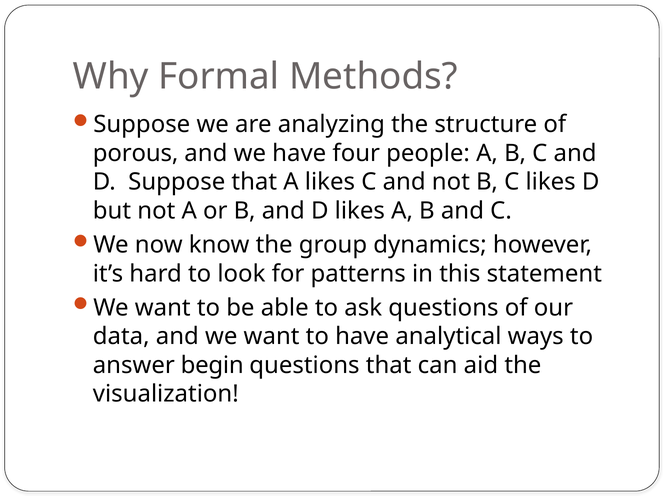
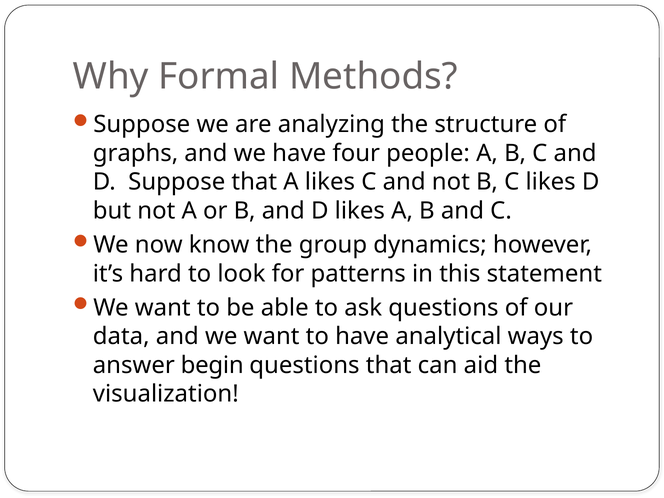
porous: porous -> graphs (136, 153)
